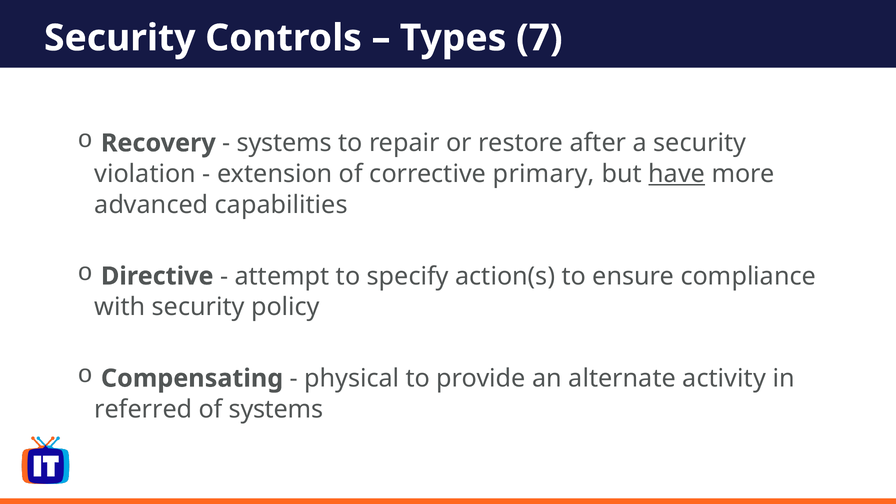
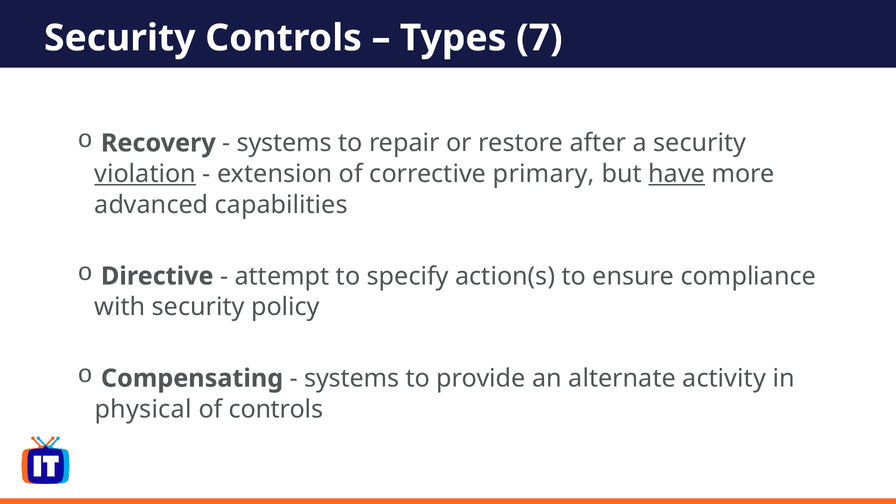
violation underline: none -> present (145, 174)
physical: physical -> systems (352, 378)
referred: referred -> physical (143, 409)
of systems: systems -> controls (276, 409)
